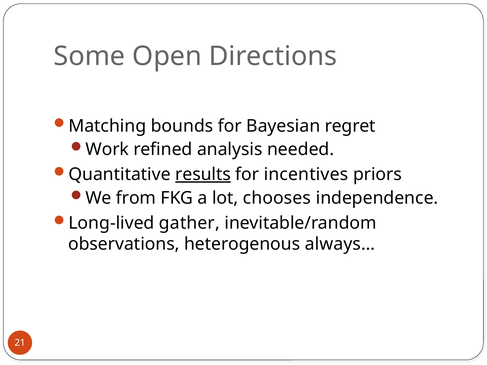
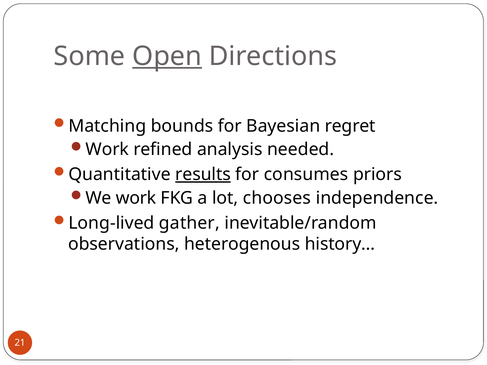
Open underline: none -> present (167, 56)
incentives: incentives -> consumes (306, 175)
We from: from -> work (136, 198)
always…: always… -> history… (340, 244)
